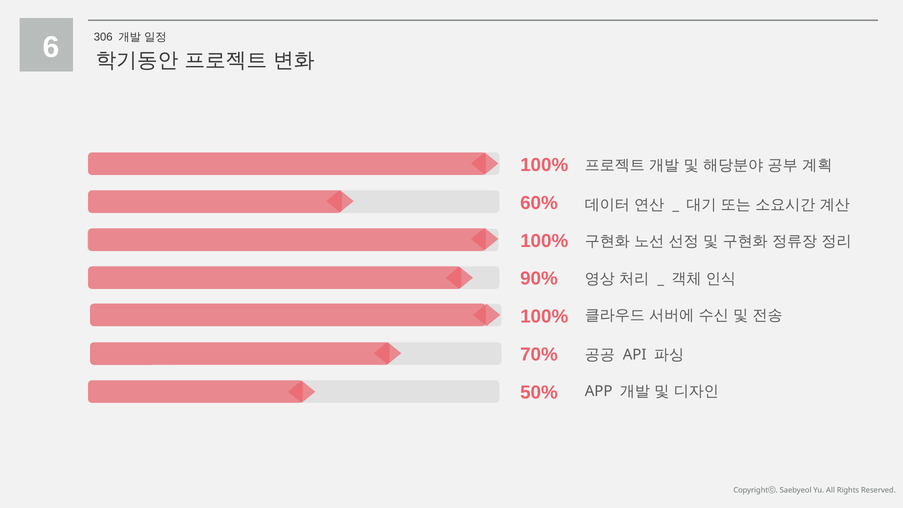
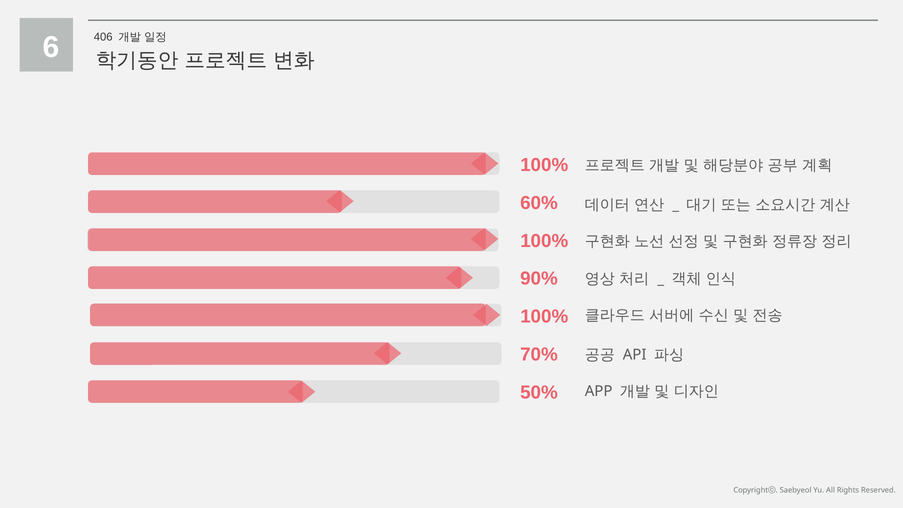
306: 306 -> 406 (103, 37)
